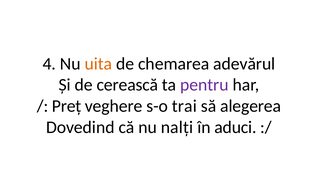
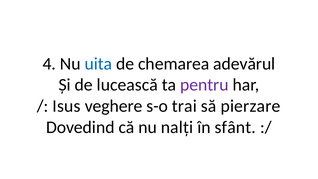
uita colour: orange -> blue (98, 64)
cerească: cerească -> lucească (127, 85)
Preț: Preț -> Isus (66, 106)
alegerea: alegerea -> pierzare (250, 106)
aduci: aduci -> sfânt (235, 127)
